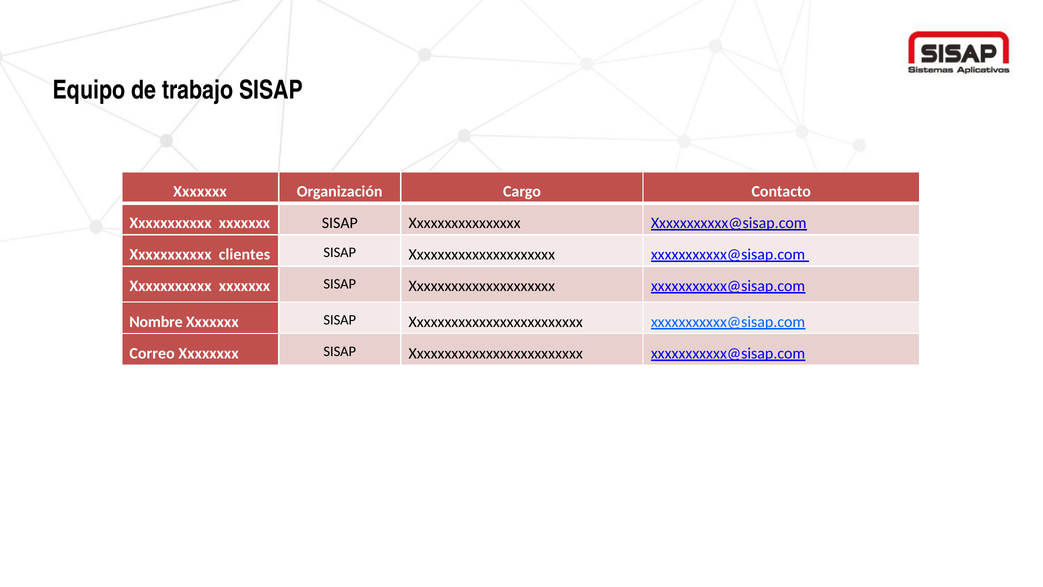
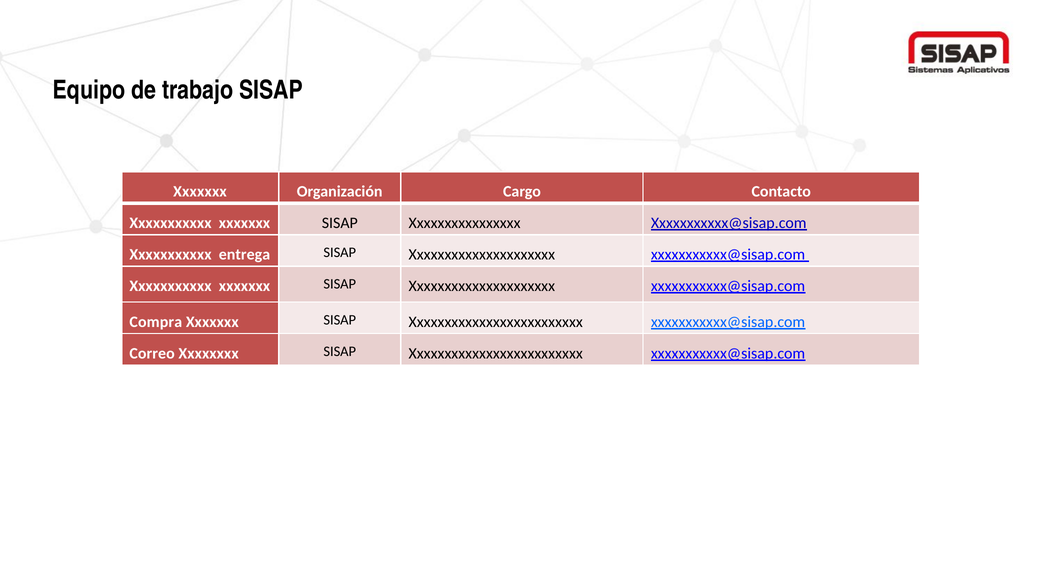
clientes: clientes -> entrega (244, 254)
Nombre: Nombre -> Compra (156, 322)
